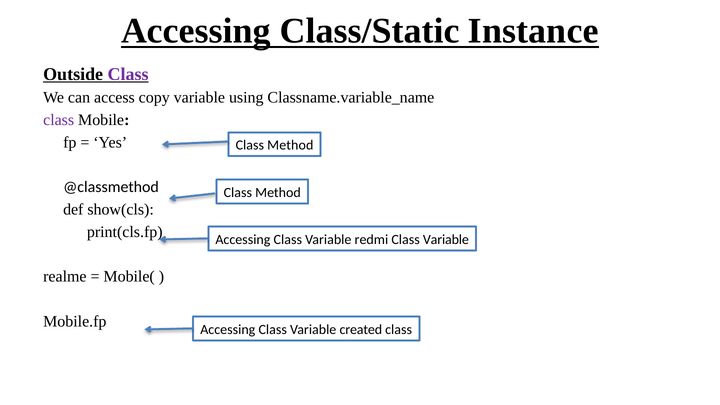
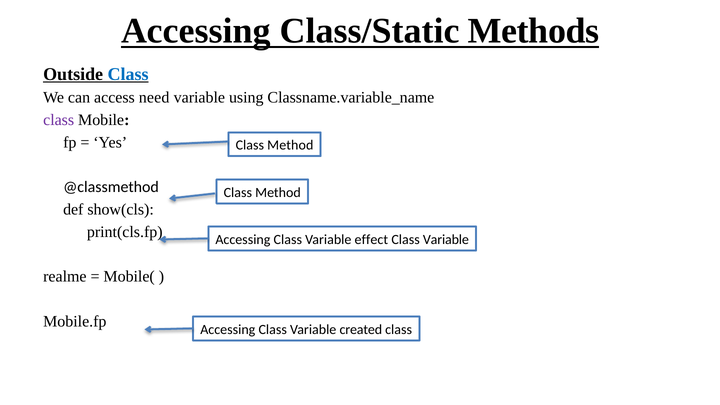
Instance: Instance -> Methods (533, 31)
Class colour: purple -> blue (128, 74)
copy: copy -> need (154, 98)
redmi: redmi -> effect (371, 239)
